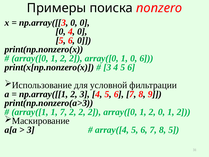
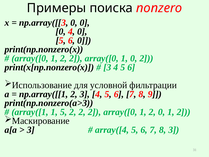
0 6: 6 -> 2 (146, 58)
1 7: 7 -> 5 (64, 112)
8 5: 5 -> 3 (174, 130)
